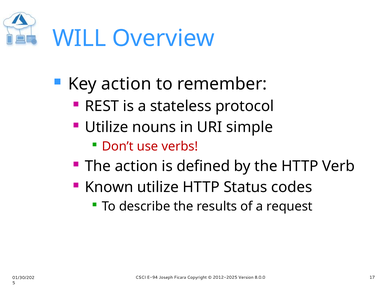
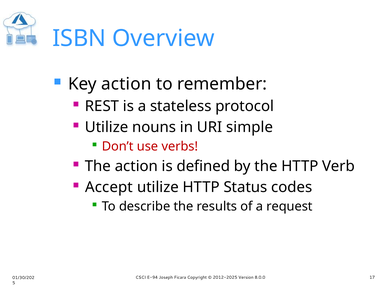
WILL: WILL -> ISBN (79, 38)
Known: Known -> Accept (109, 187)
